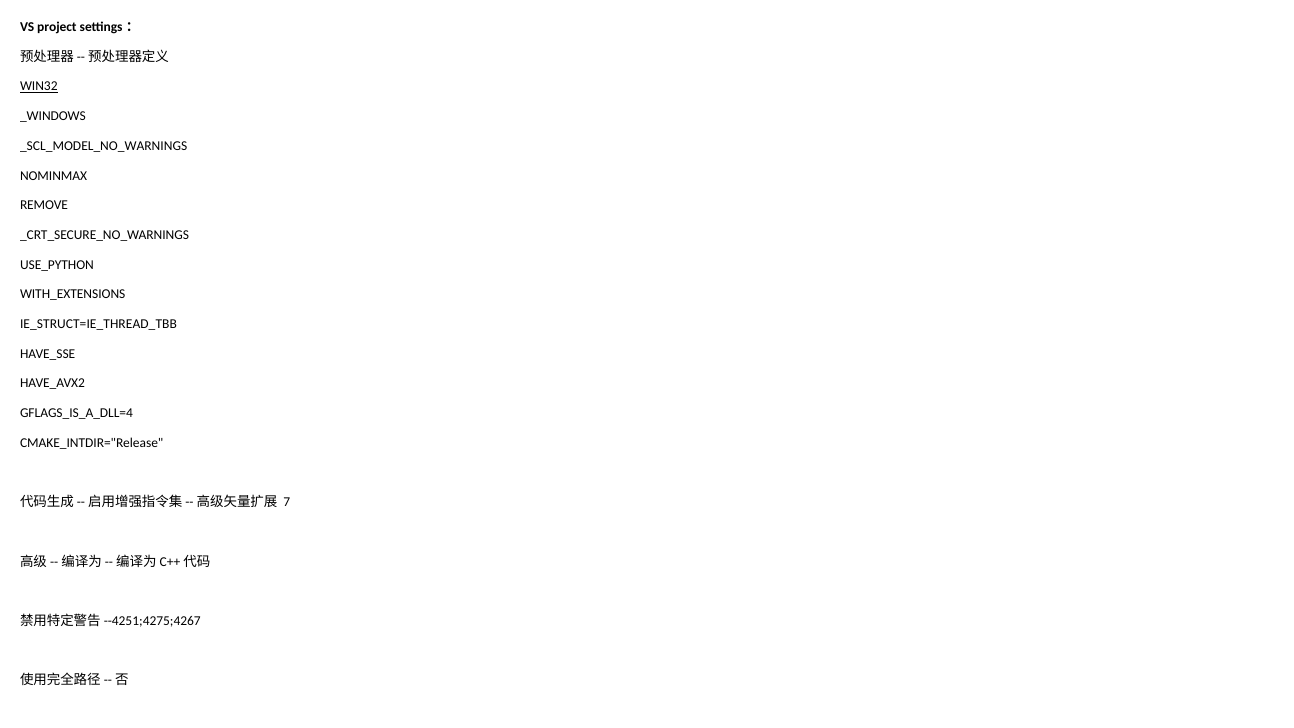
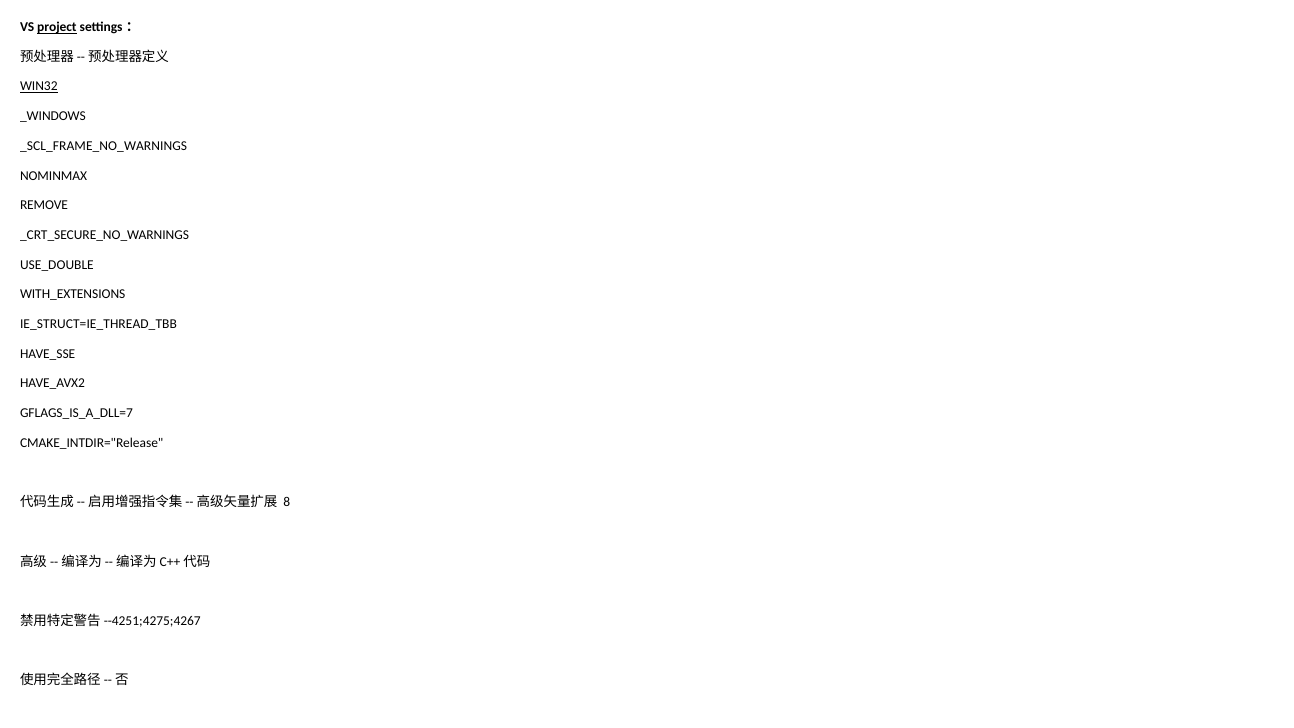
project underline: none -> present (57, 27)
_SCL_MODEL_NO_WARNINGS: _SCL_MODEL_NO_WARNINGS -> _SCL_FRAME_NO_WARNINGS (104, 146)
USE_PYTHON: USE_PYTHON -> USE_DOUBLE (57, 265)
GFLAGS_IS_A_DLL=4: GFLAGS_IS_A_DLL=4 -> GFLAGS_IS_A_DLL=7 (77, 413)
7: 7 -> 8 (287, 502)
